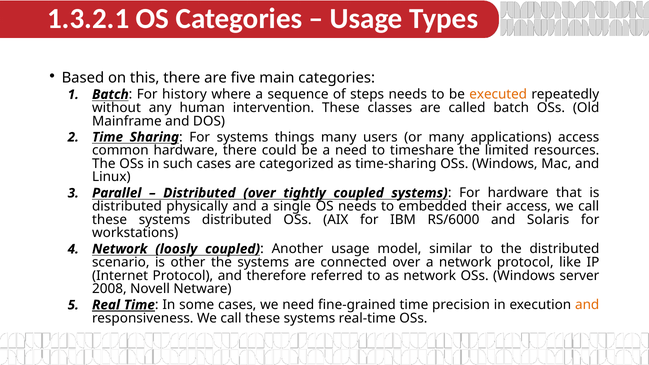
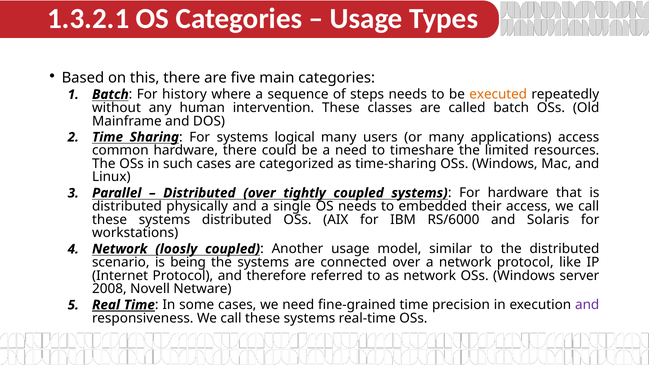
things: things -> logical (295, 137)
other: other -> being (188, 262)
and colour: orange -> purple (587, 305)
